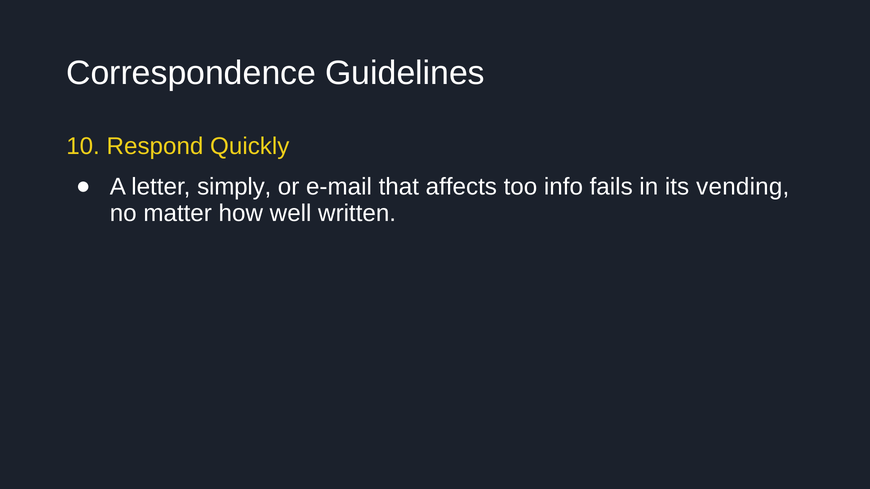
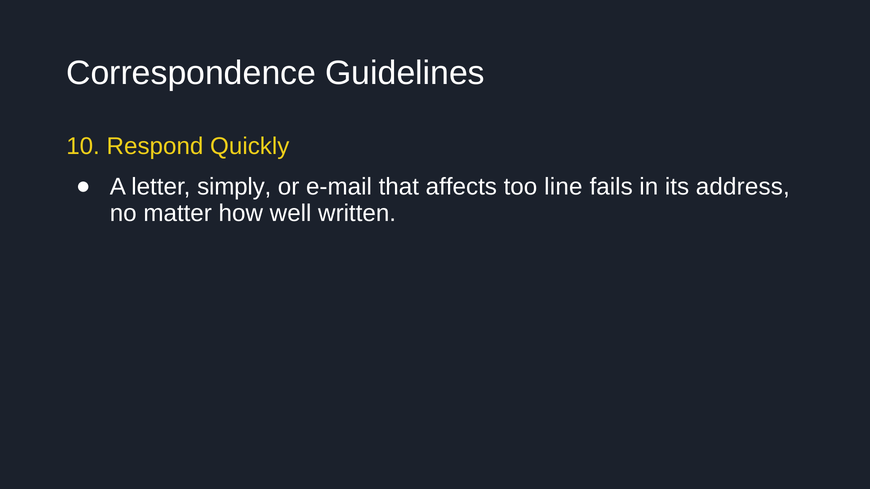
info: info -> line (563, 187)
vending: vending -> address (743, 187)
